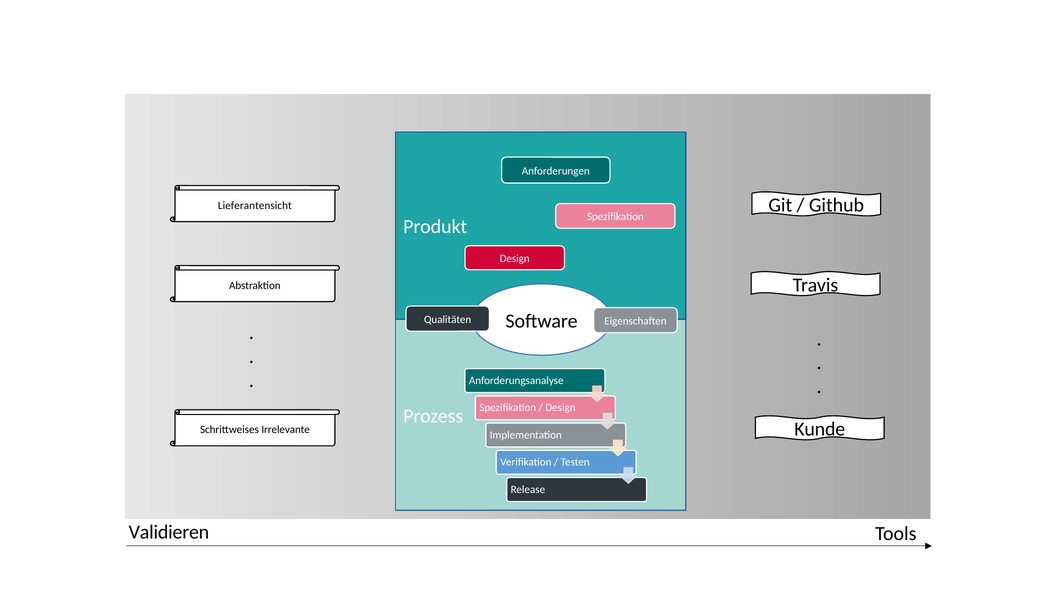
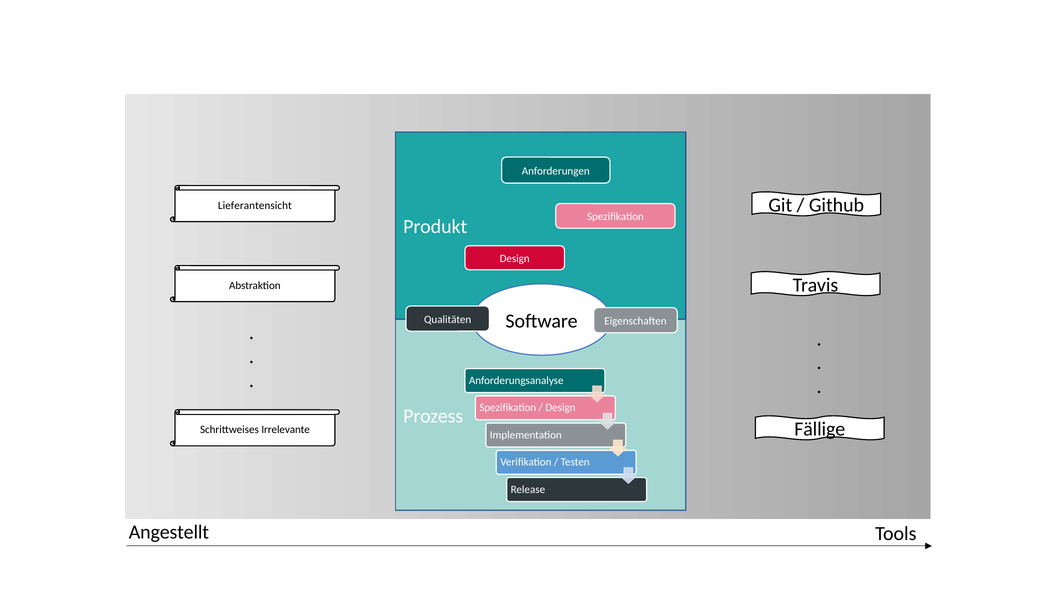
Kunde: Kunde -> Fällige (820, 429)
Validieren: Validieren -> Angestellt (169, 532)
